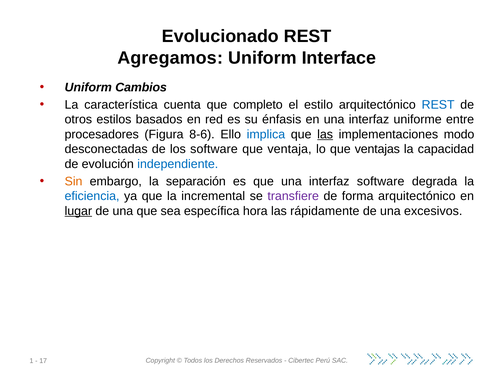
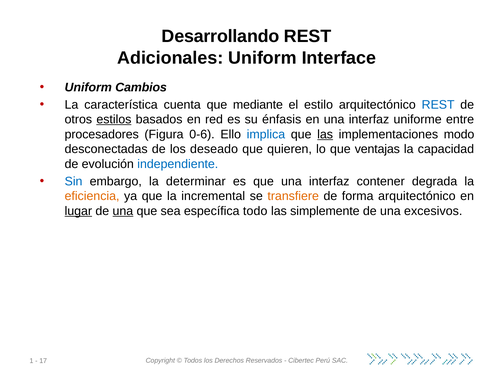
Evolucionado: Evolucionado -> Desarrollando (220, 36)
Agregamos: Agregamos -> Adicionales (170, 58)
completo: completo -> mediante (258, 104)
estilos underline: none -> present (114, 119)
8-6: 8-6 -> 0-6 (202, 134)
los software: software -> deseado (214, 149)
ventaja: ventaja -> quieren (290, 149)
Sin colour: orange -> blue (74, 181)
separación: separación -> determinar (196, 181)
interfaz software: software -> contener (381, 181)
eficiencia colour: blue -> orange (92, 196)
transfiere colour: purple -> orange (293, 196)
una underline: none -> present (123, 211)
hora: hora -> todo (255, 211)
rápidamente: rápidamente -> simplemente (325, 211)
